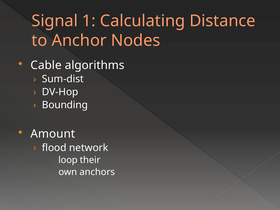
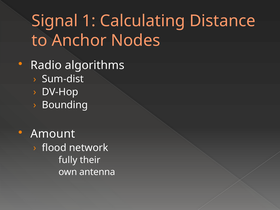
Cable: Cable -> Radio (46, 65)
loop: loop -> fully (68, 160)
anchors: anchors -> antenna (97, 172)
